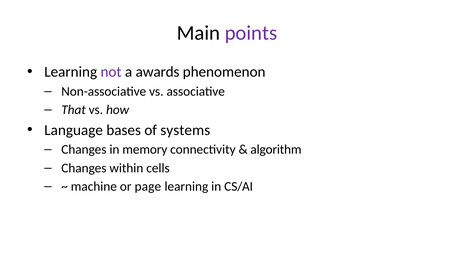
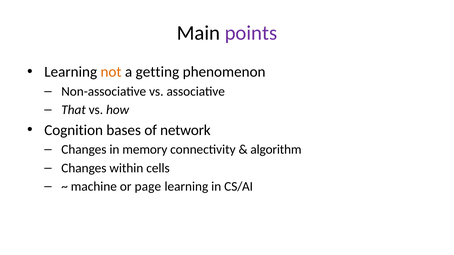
not colour: purple -> orange (111, 72)
awards: awards -> getting (157, 72)
Language: Language -> Cognition (74, 130)
systems: systems -> network (185, 130)
